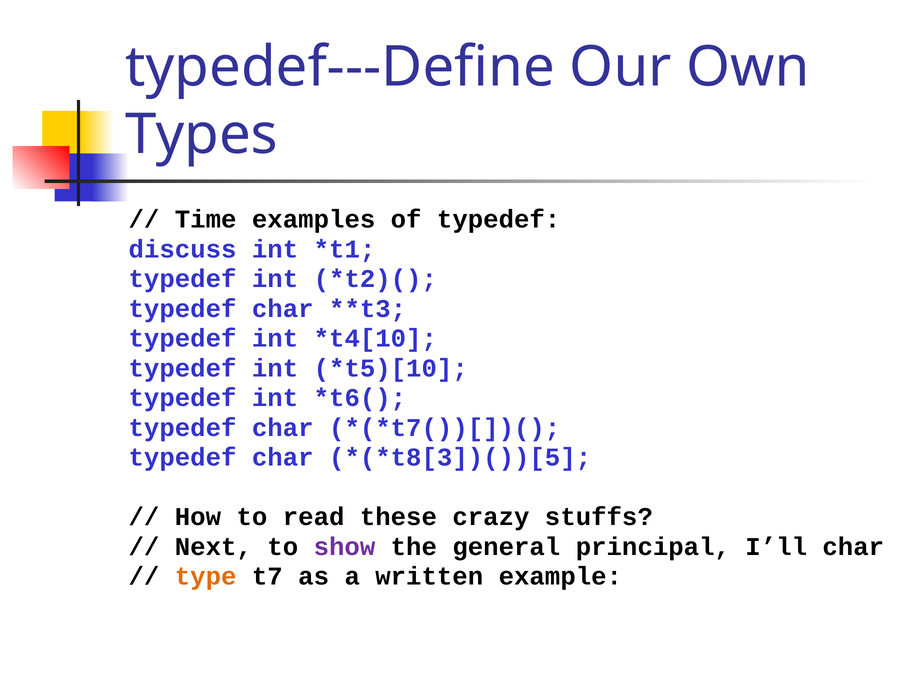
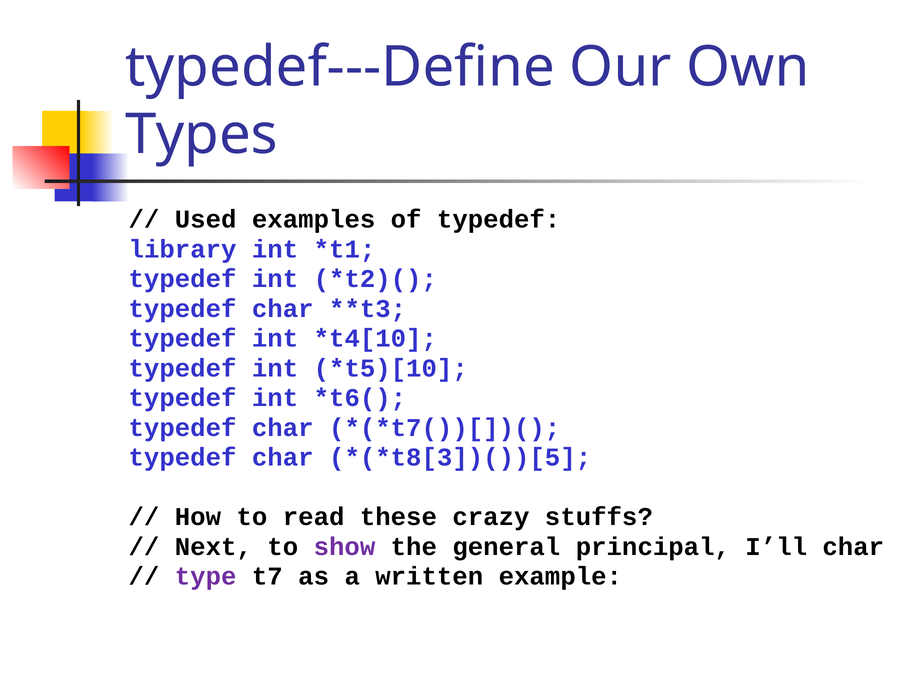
Time: Time -> Used (206, 220)
discuss: discuss -> library (183, 249)
type colour: orange -> purple (206, 577)
